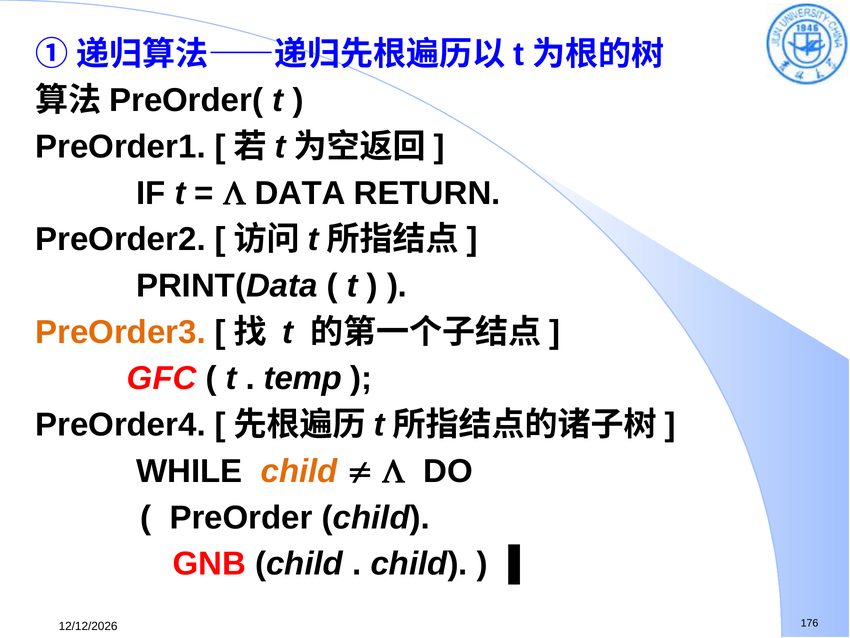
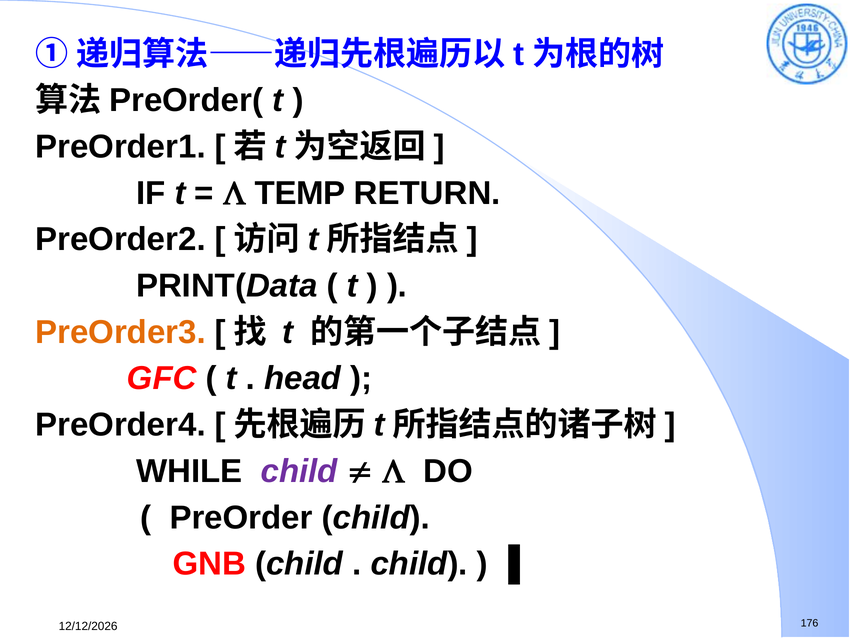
DATA: DATA -> TEMP (300, 193)
temp: temp -> head (303, 378)
child colour: orange -> purple (299, 471)
